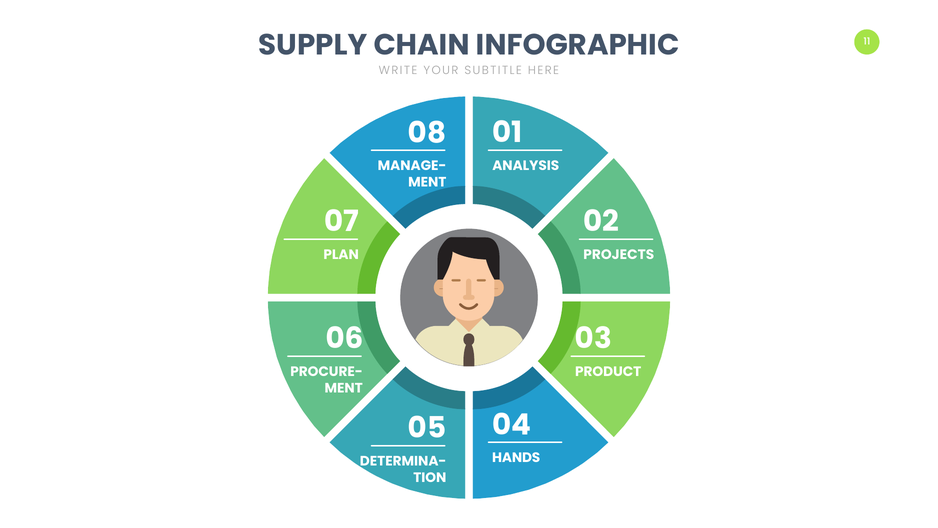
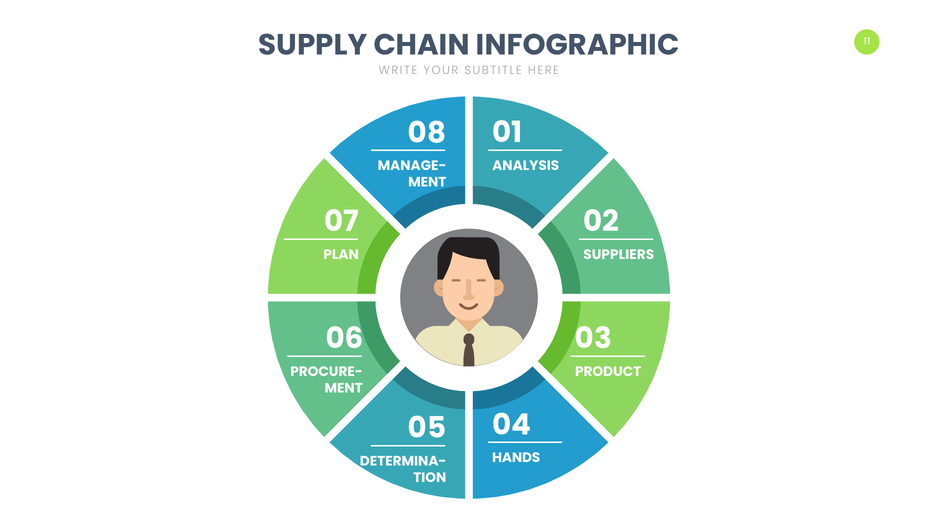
PROJECTS: PROJECTS -> SUPPLIERS (619, 255)
